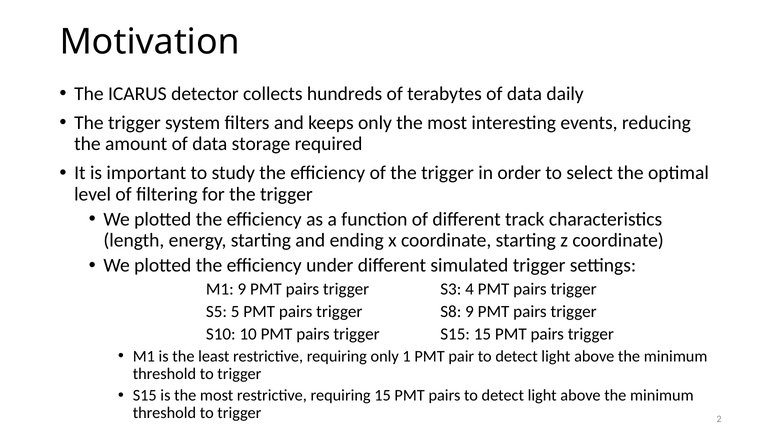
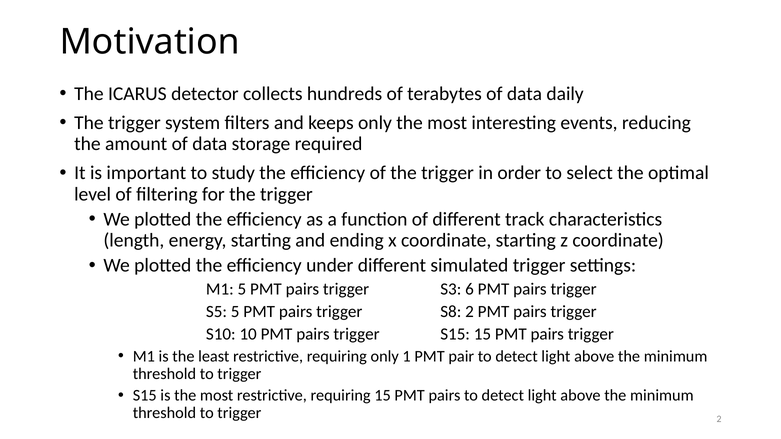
M1 9: 9 -> 5 (242, 289)
4: 4 -> 6 (469, 289)
S8 9: 9 -> 2 (469, 312)
